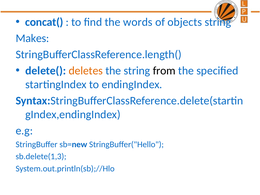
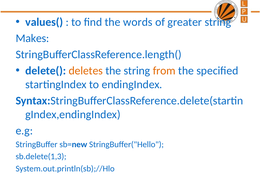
concat(: concat( -> values( (44, 22)
objects: objects -> greater (185, 22)
from colour: black -> orange (164, 71)
